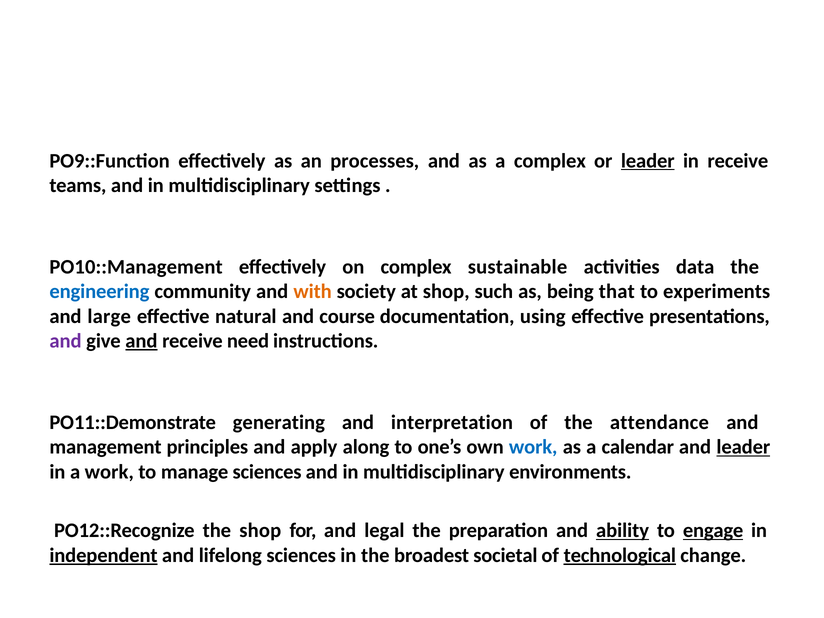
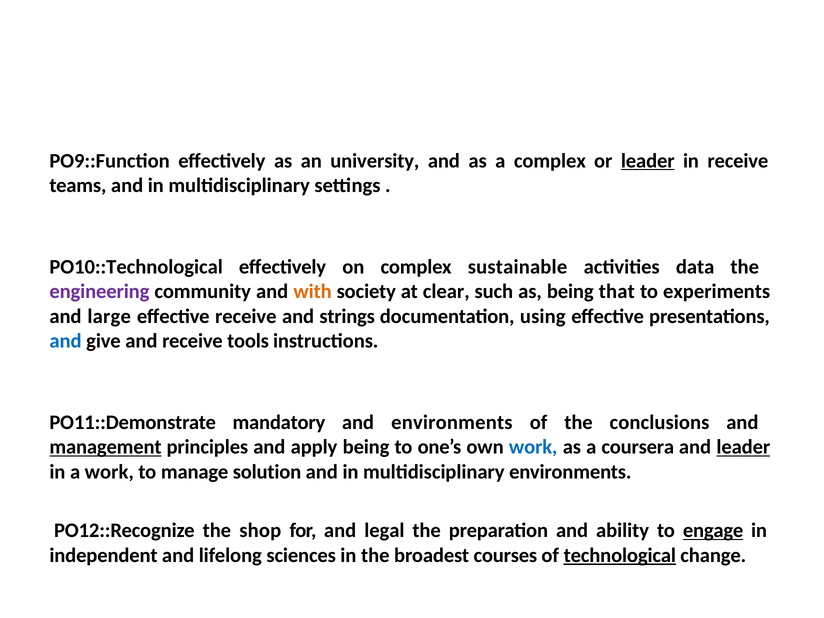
processes: processes -> university (375, 161)
PO10::Management: PO10::Management -> PO10::Technological (136, 267)
engineering colour: blue -> purple (99, 292)
at shop: shop -> clear (446, 292)
effective natural: natural -> receive (246, 316)
course: course -> strings (347, 316)
and colour: purple -> blue (66, 341)
and underline: present -> none (141, 341)
need: need -> tools (248, 341)
generating: generating -> mandatory (279, 422)
and interpretation: interpretation -> environments (452, 422)
attendance: attendance -> conclusions (660, 422)
management underline: none -> present (105, 447)
apply along: along -> being (366, 447)
calendar: calendar -> coursera (638, 447)
manage sciences: sciences -> solution (267, 472)
ability underline: present -> none (623, 531)
independent underline: present -> none (103, 555)
societal: societal -> courses (505, 555)
